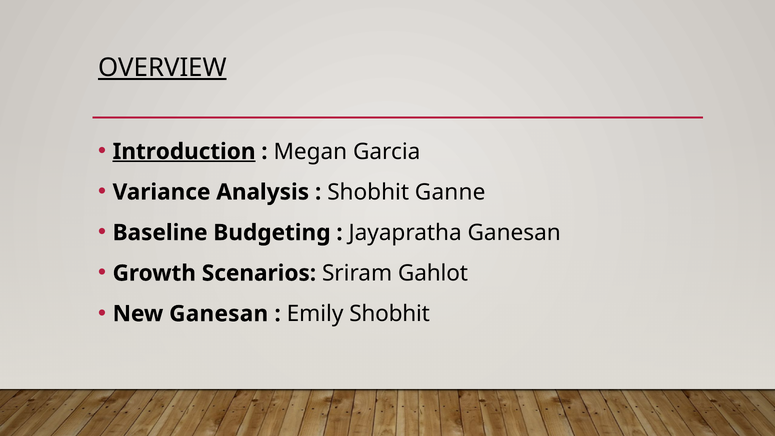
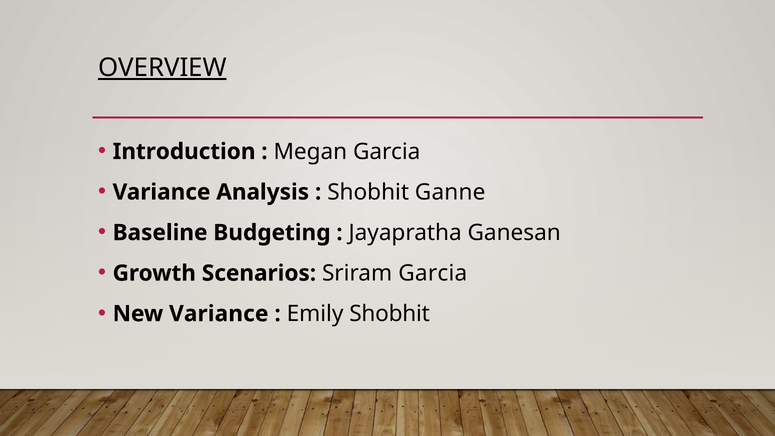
Introduction underline: present -> none (184, 152)
Sriram Gahlot: Gahlot -> Garcia (433, 273)
New Ganesan: Ganesan -> Variance (219, 314)
